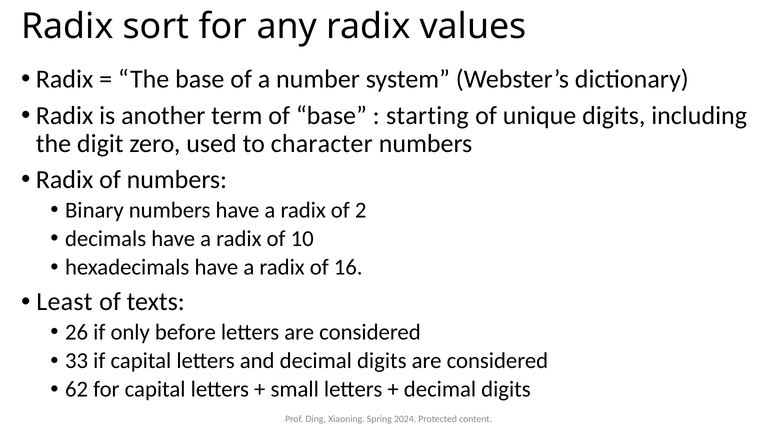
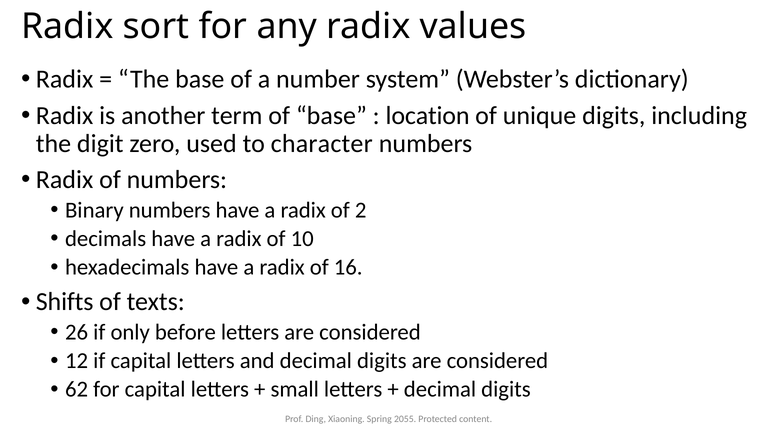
starting: starting -> location (428, 115)
Least: Least -> Shifts (65, 302)
33: 33 -> 12 (77, 361)
2024: 2024 -> 2055 (405, 419)
